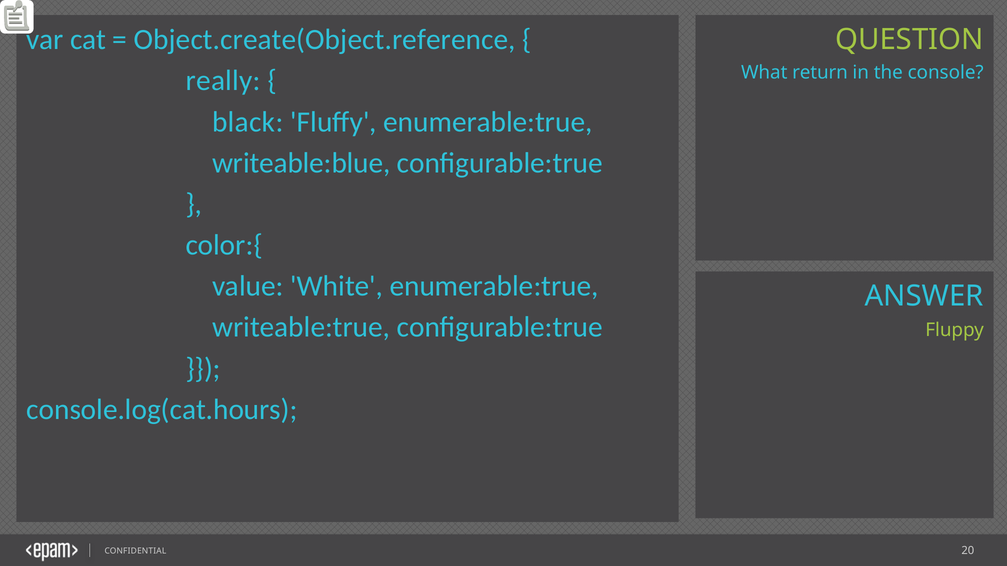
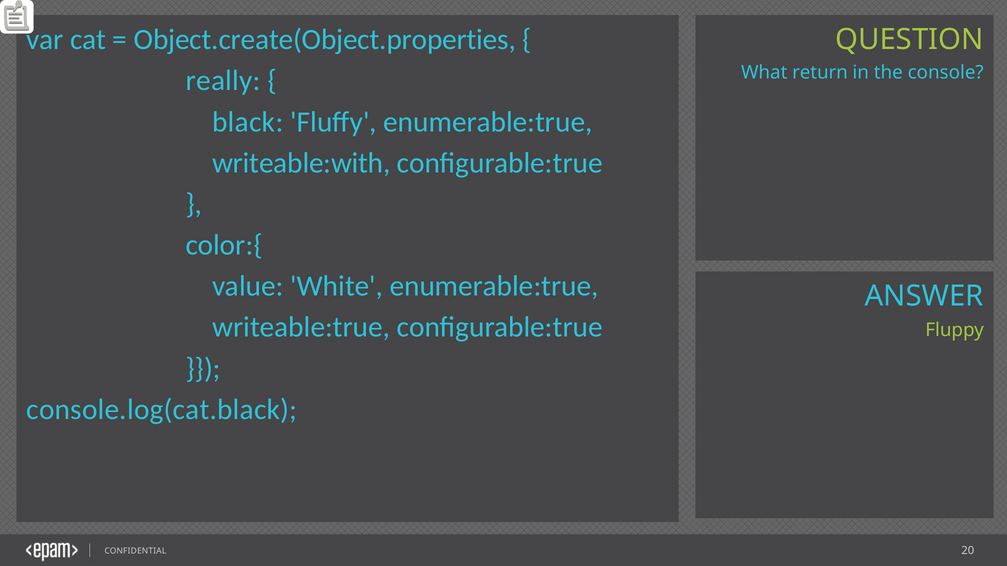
Object.create(Object.reference: Object.create(Object.reference -> Object.create(Object.properties (325, 40)
writeable:blue: writeable:blue -> writeable:with (301, 163)
console.log(cat.hours: console.log(cat.hours -> console.log(cat.black (162, 410)
